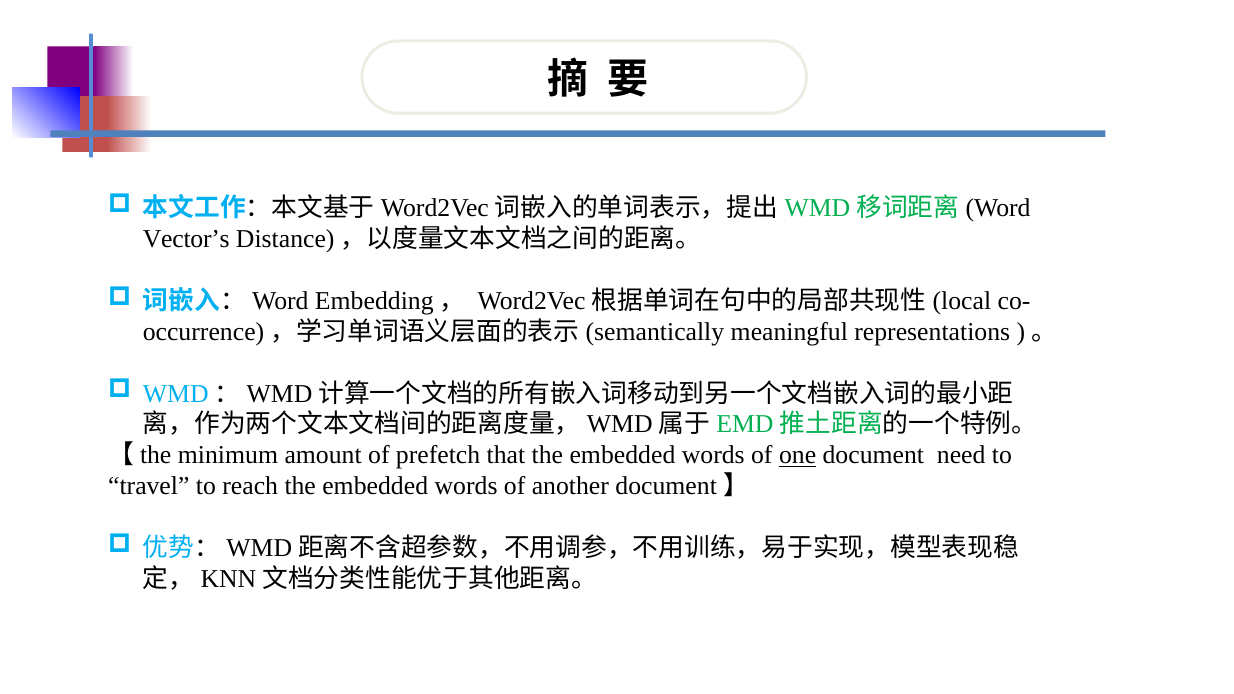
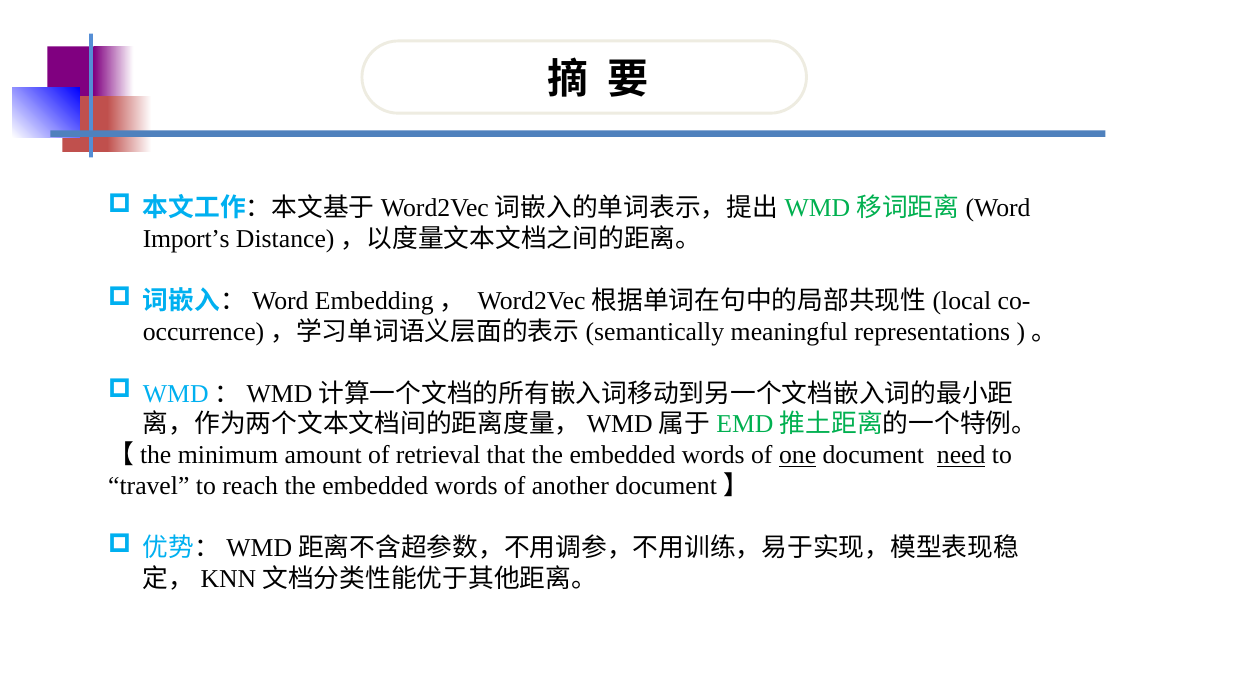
Vector’s: Vector’s -> Import’s (186, 239)
prefetch: prefetch -> retrieval (438, 455)
need underline: none -> present (961, 455)
